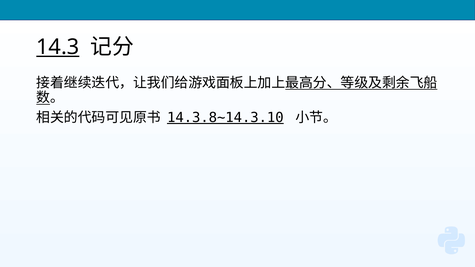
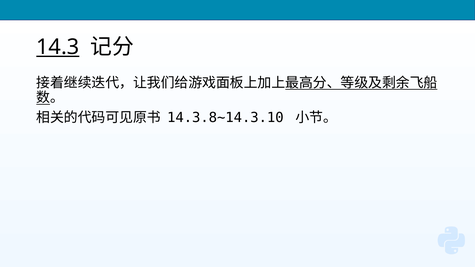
14.3.8~14.3.10 underline: present -> none (225, 118)
